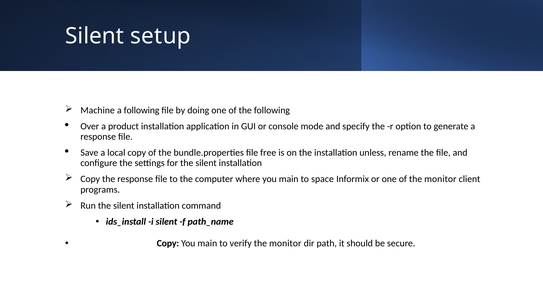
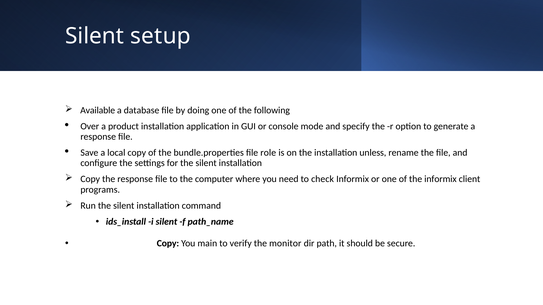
Machine: Machine -> Available (98, 110)
a following: following -> database (142, 110)
free: free -> role (268, 153)
where you main: main -> need (289, 179)
space: space -> check (323, 179)
of the monitor: monitor -> informix (440, 179)
